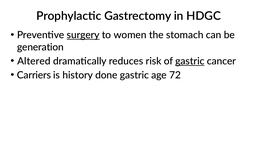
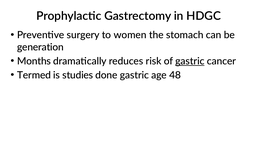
surgery underline: present -> none (83, 35)
Altered: Altered -> Months (34, 61)
Carriers: Carriers -> Termed (34, 75)
history: history -> studies (78, 75)
72: 72 -> 48 (175, 75)
